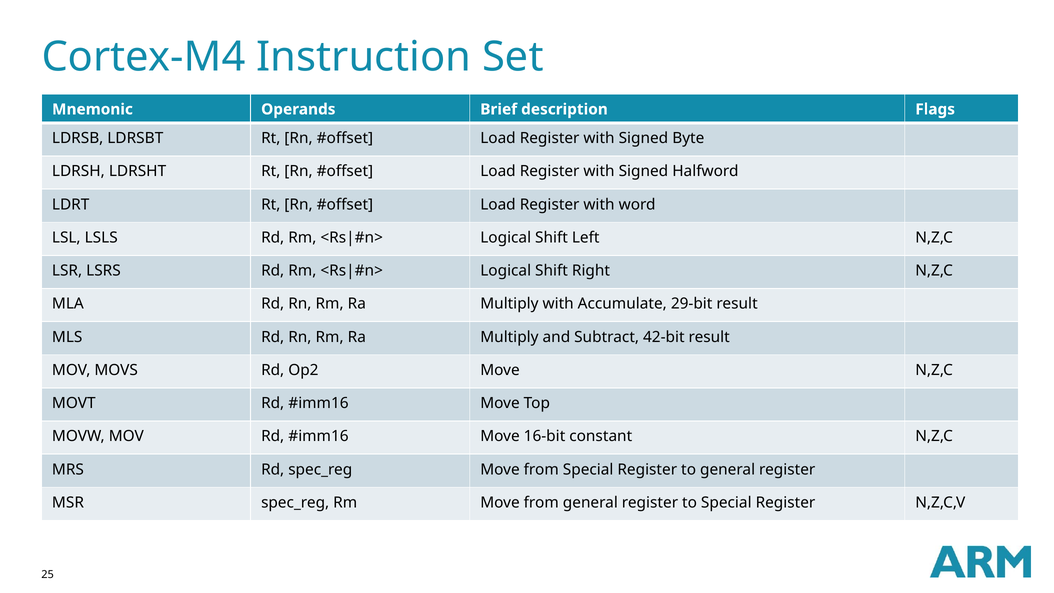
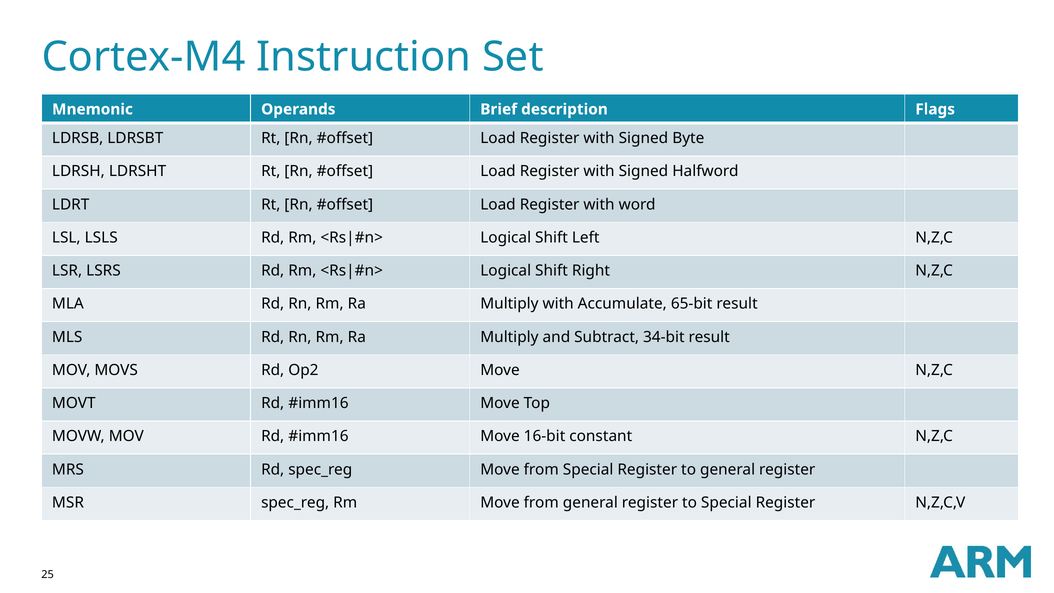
29-bit: 29-bit -> 65-bit (692, 304)
42-bit: 42-bit -> 34-bit (664, 337)
